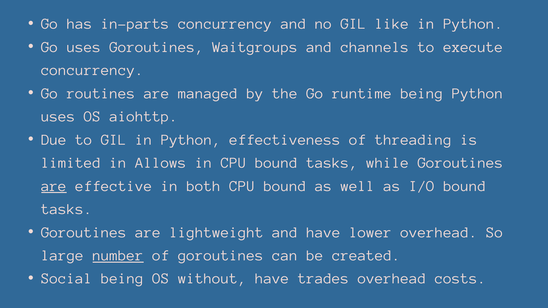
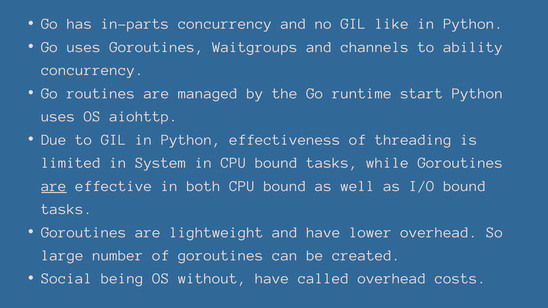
execute: execute -> ability (473, 47)
runtime being: being -> start (422, 93)
Allows: Allows -> System (161, 163)
number underline: present -> none (118, 256)
trades: trades -> called (324, 279)
